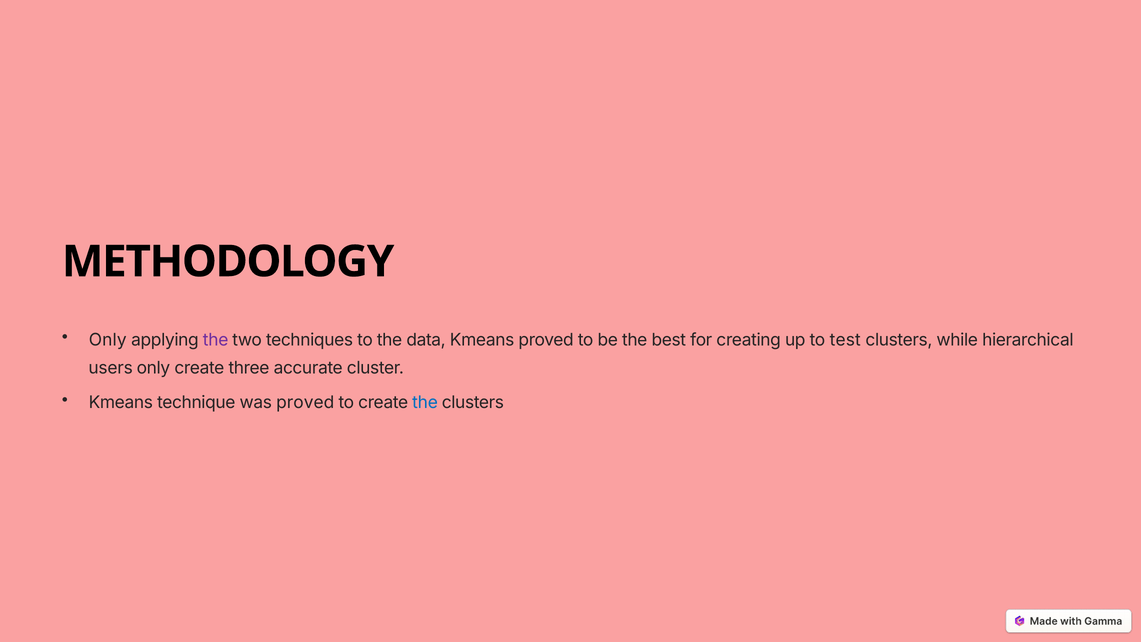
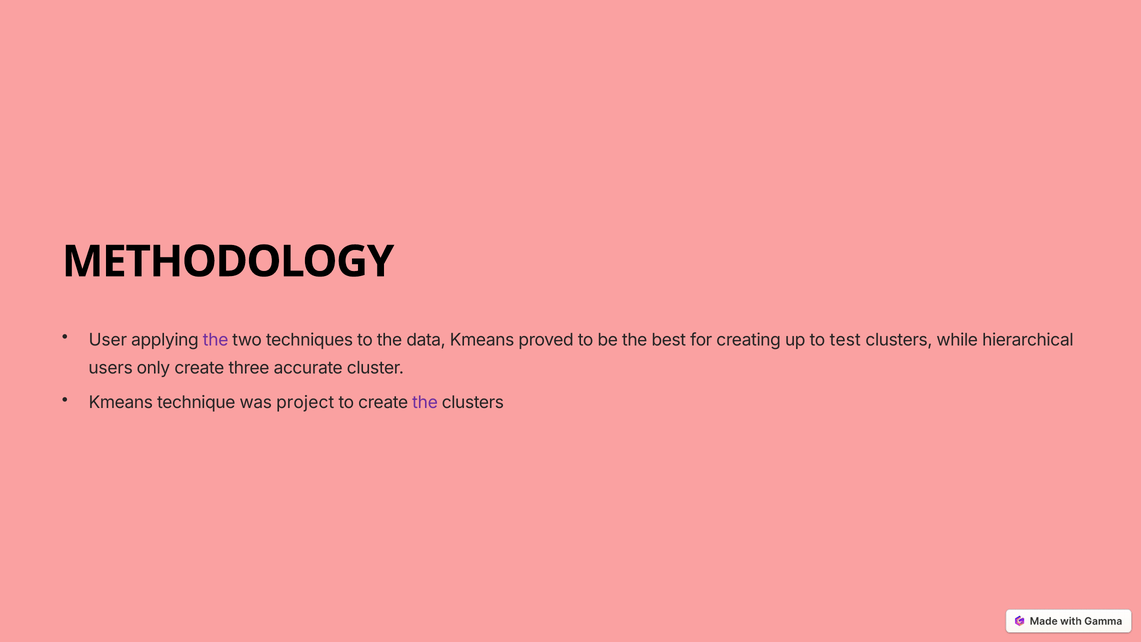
Only: Only -> User (108, 340)
was proved: proved -> project (305, 402)
the colour: blue -> purple (425, 402)
